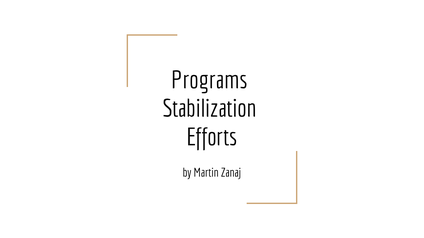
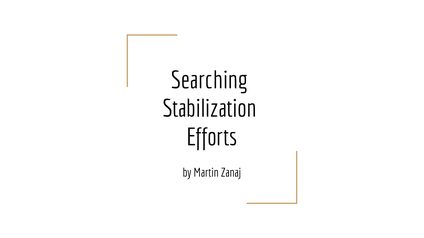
Programs: Programs -> Searching (210, 81)
